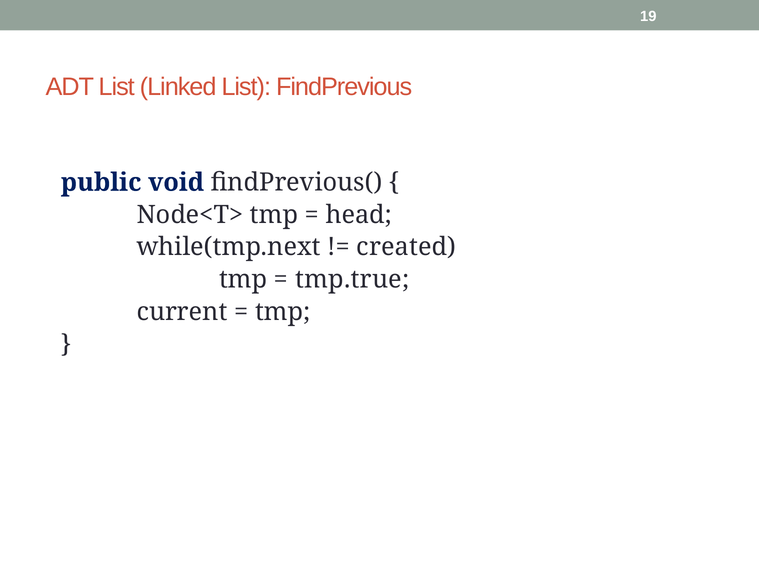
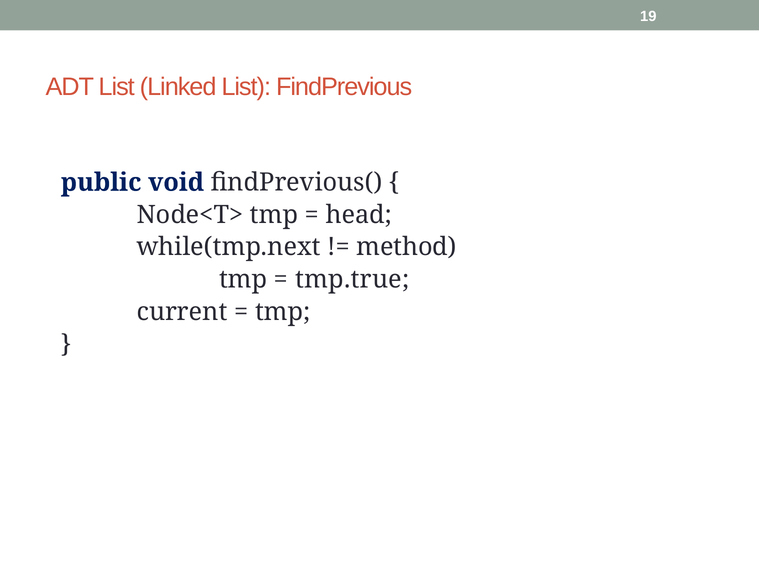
created: created -> method (406, 247)
